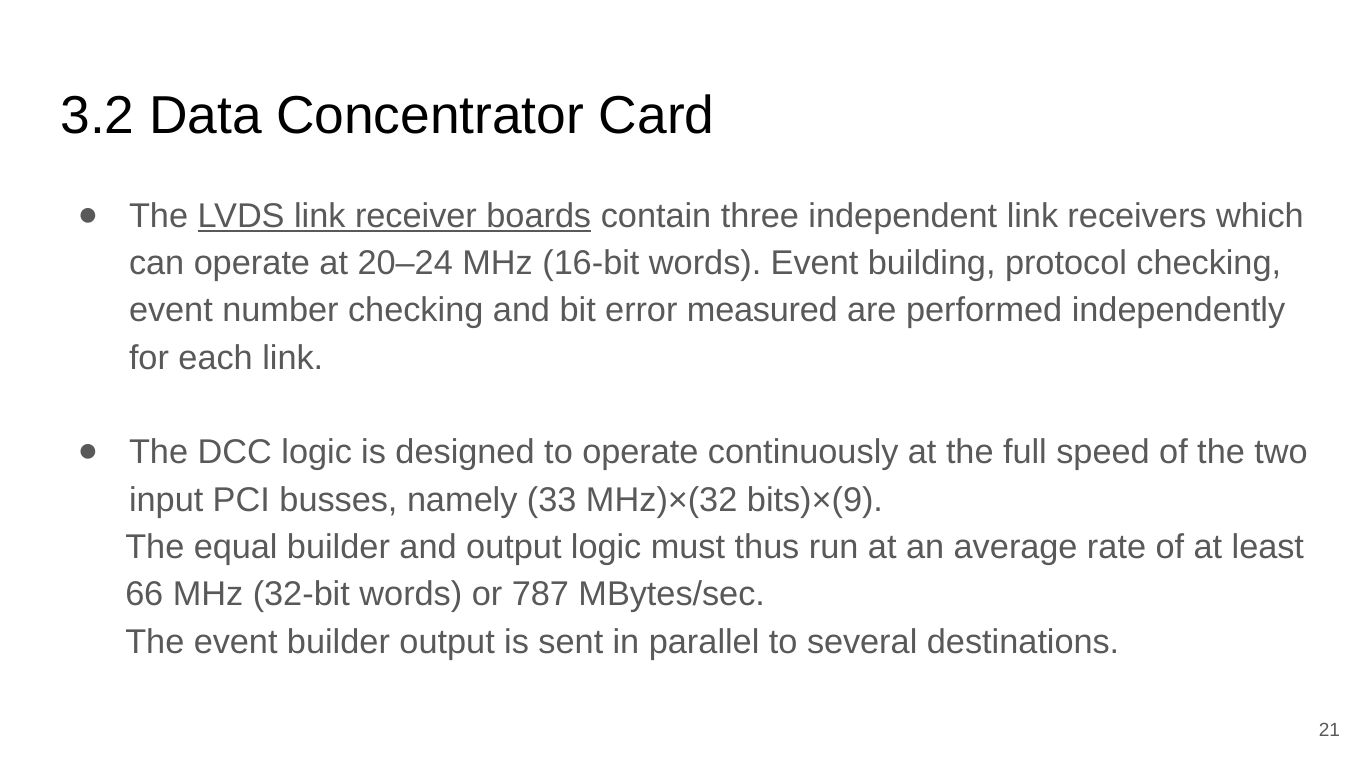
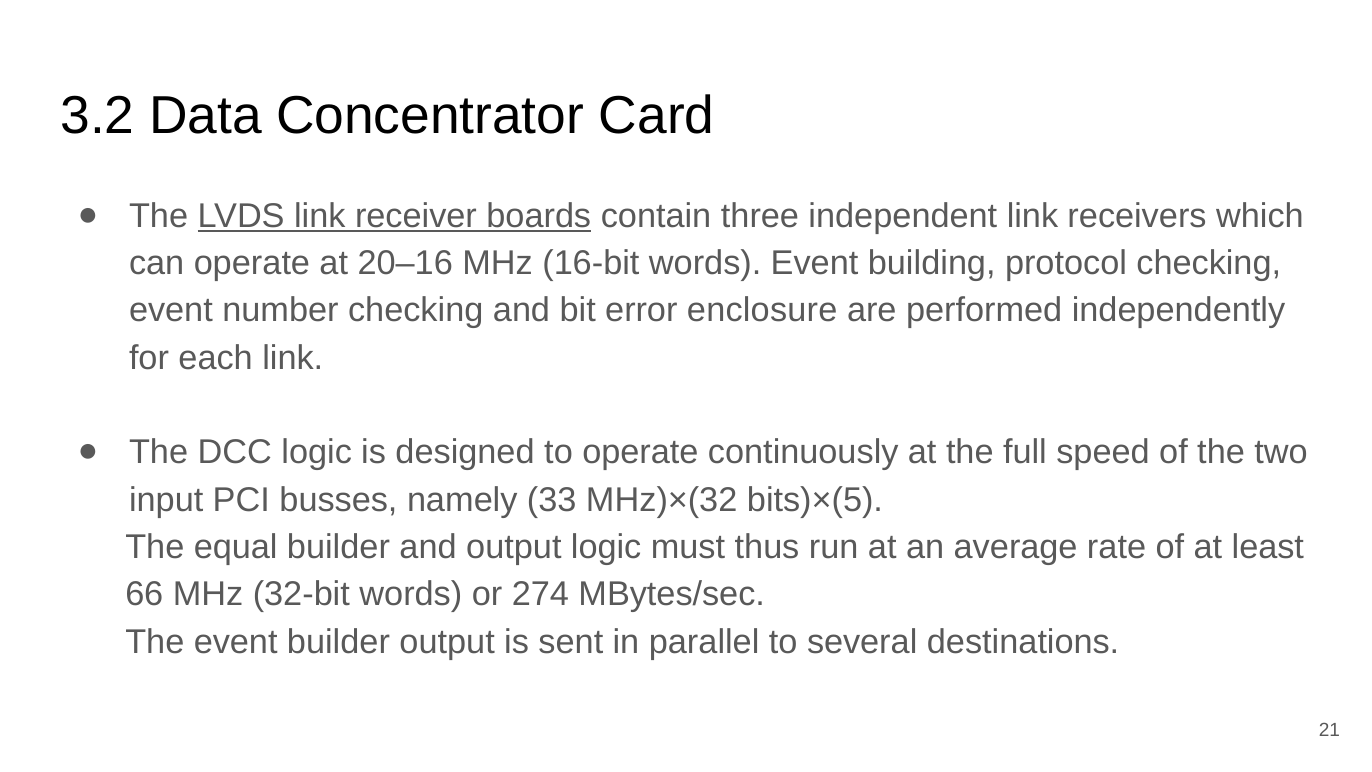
20–24: 20–24 -> 20–16 (405, 263)
measured: measured -> enclosure (762, 310)
bits)×(9: bits)×(9 -> bits)×(5 (815, 500)
787: 787 -> 274 (540, 594)
